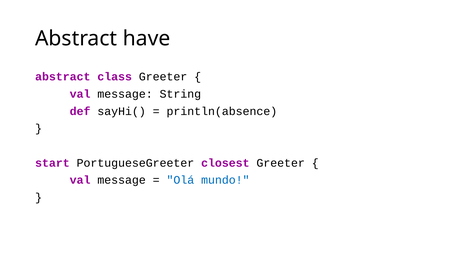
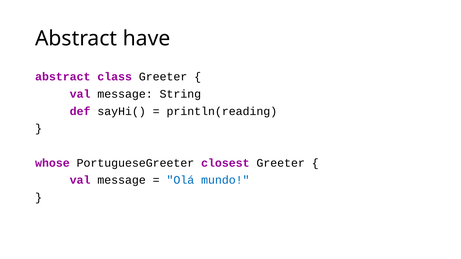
println(absence: println(absence -> println(reading (222, 111)
start: start -> whose (52, 163)
